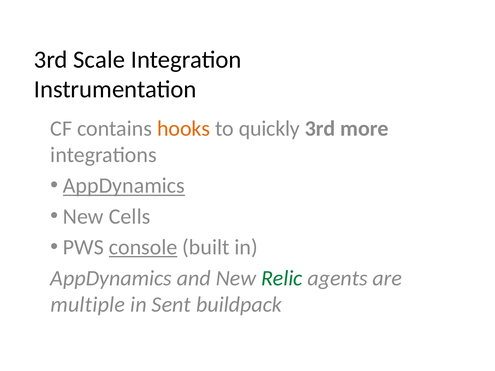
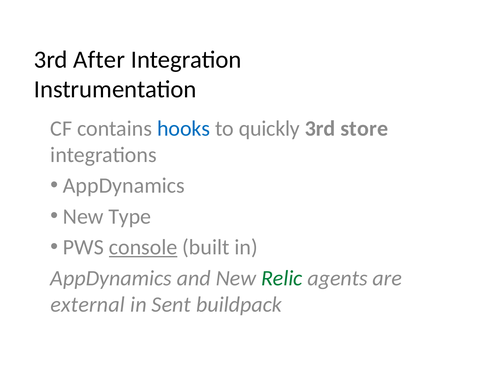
Scale: Scale -> After (99, 60)
hooks colour: orange -> blue (184, 129)
more: more -> store (364, 129)
AppDynamics underline: present -> none (124, 186)
Cells: Cells -> Type (130, 217)
multiple: multiple -> external (88, 305)
